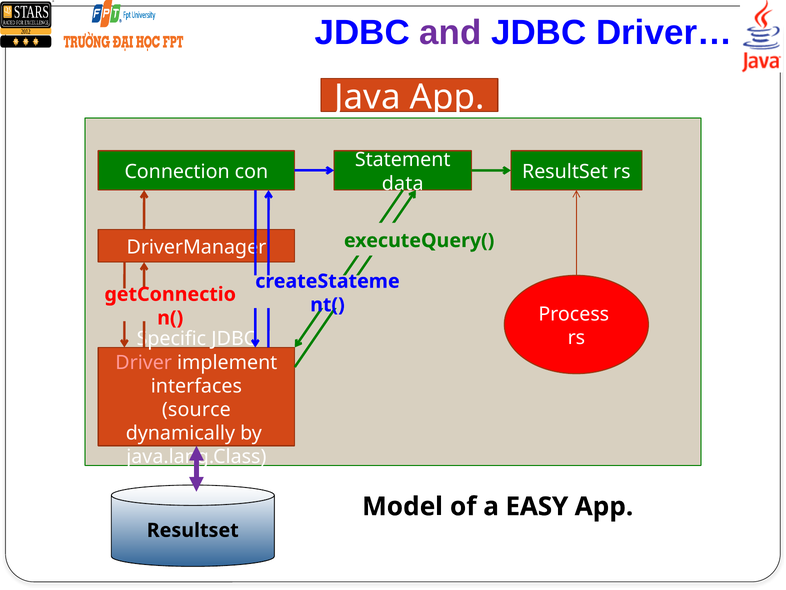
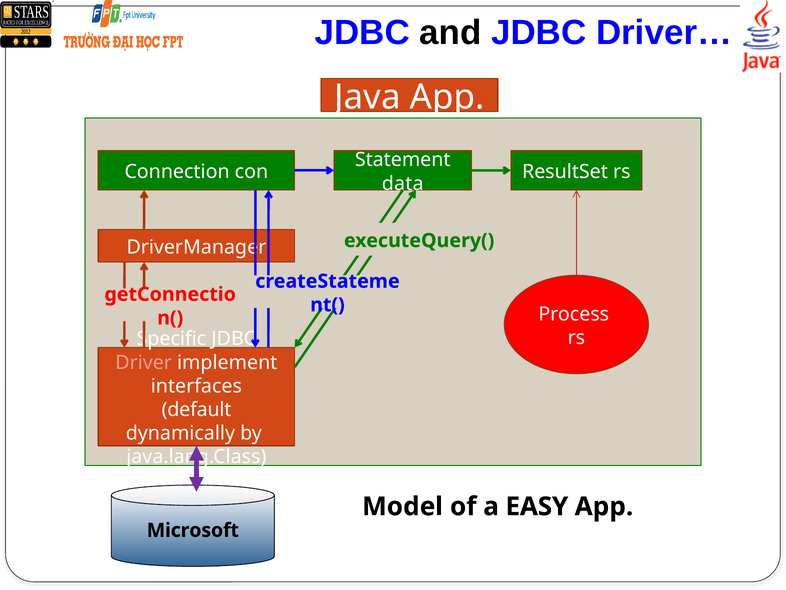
and colour: purple -> black (451, 33)
source: source -> default (197, 409)
Resultset: Resultset -> Microsoft (193, 530)
